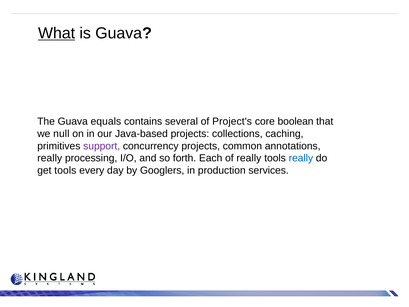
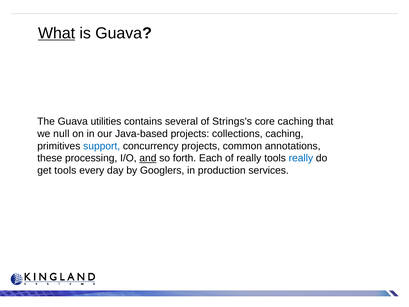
equals: equals -> utilities (106, 121)
Project's: Project's -> Strings's (232, 121)
core boolean: boolean -> caching (295, 121)
support colour: purple -> blue (102, 146)
really: really -> these (50, 158)
and underline: none -> present (148, 158)
